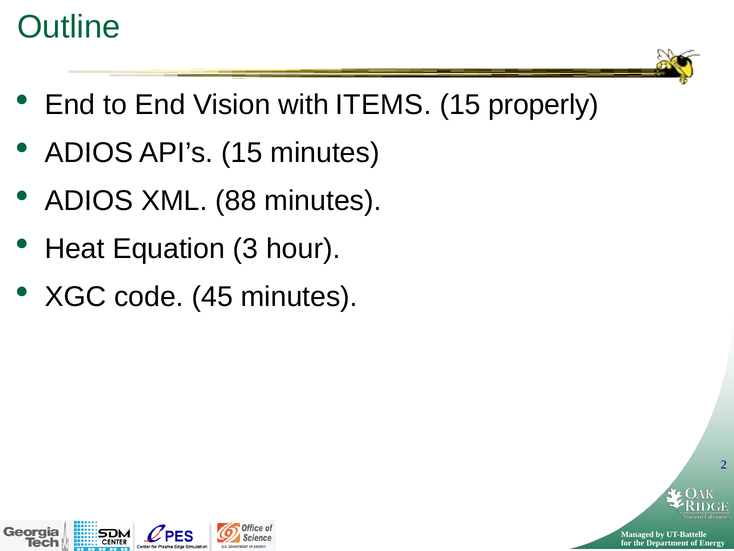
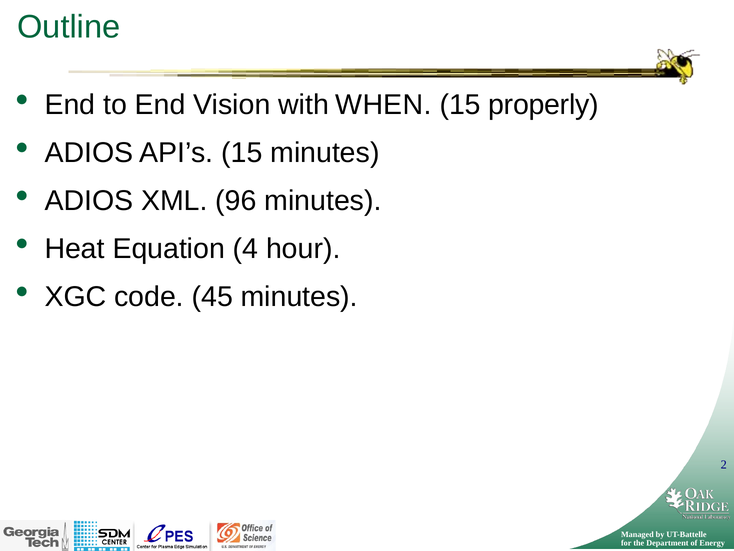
ITEMS: ITEMS -> WHEN (383, 105)
88: 88 -> 96 (236, 200)
3: 3 -> 4 (246, 248)
